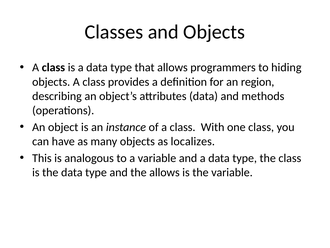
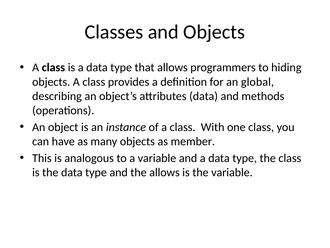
region: region -> global (257, 82)
localizes: localizes -> member (193, 141)
